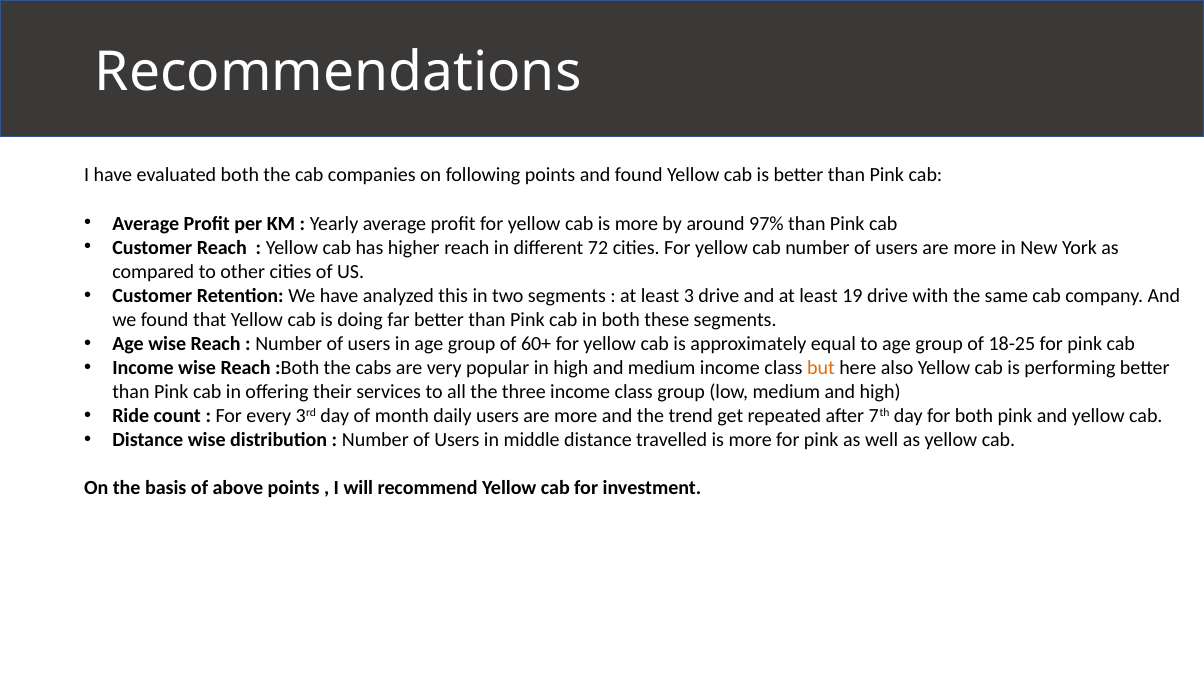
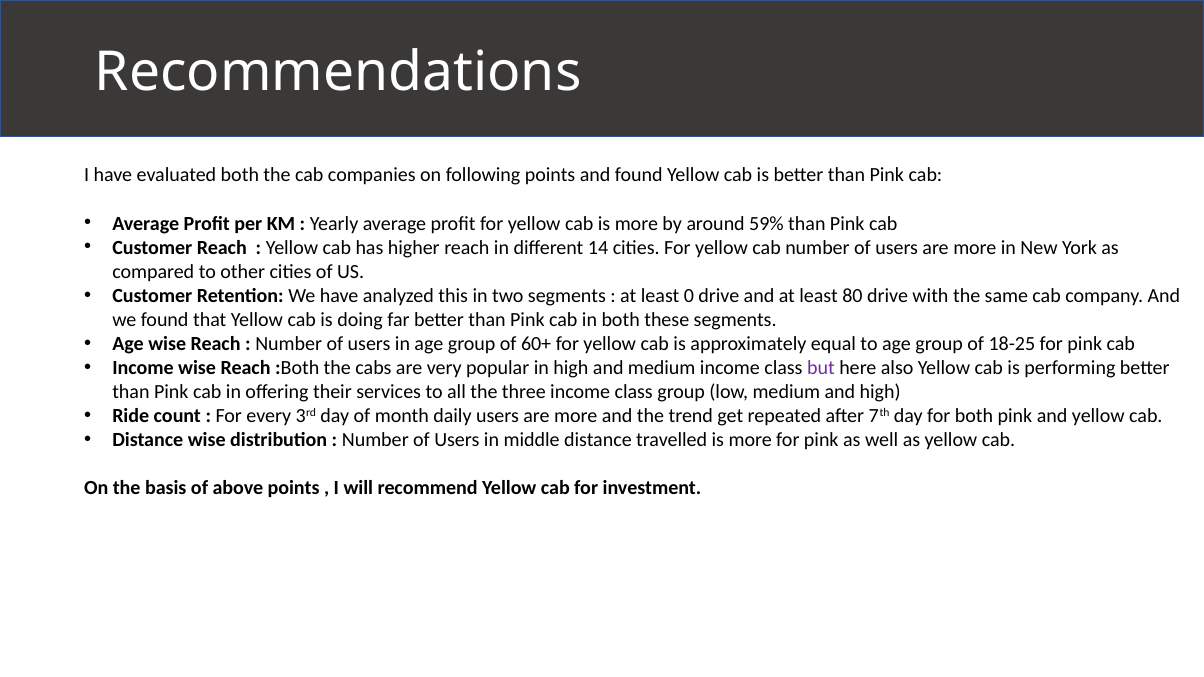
97%: 97% -> 59% (766, 224)
72: 72 -> 14 (598, 248)
3: 3 -> 0 (689, 296)
19: 19 -> 80 (852, 296)
but colour: orange -> purple (821, 368)
